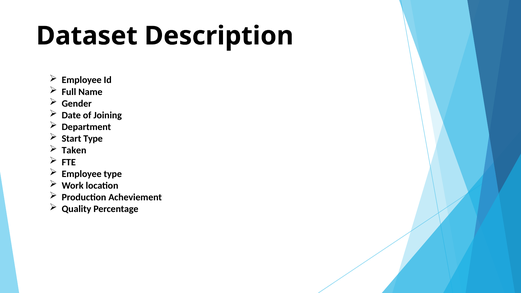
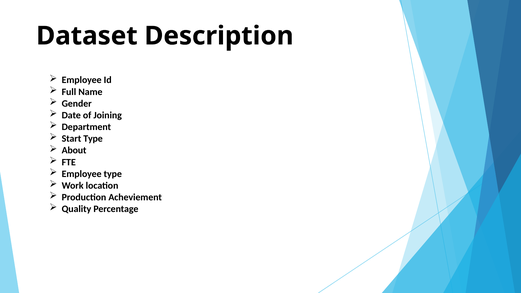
Taken: Taken -> About (74, 150)
